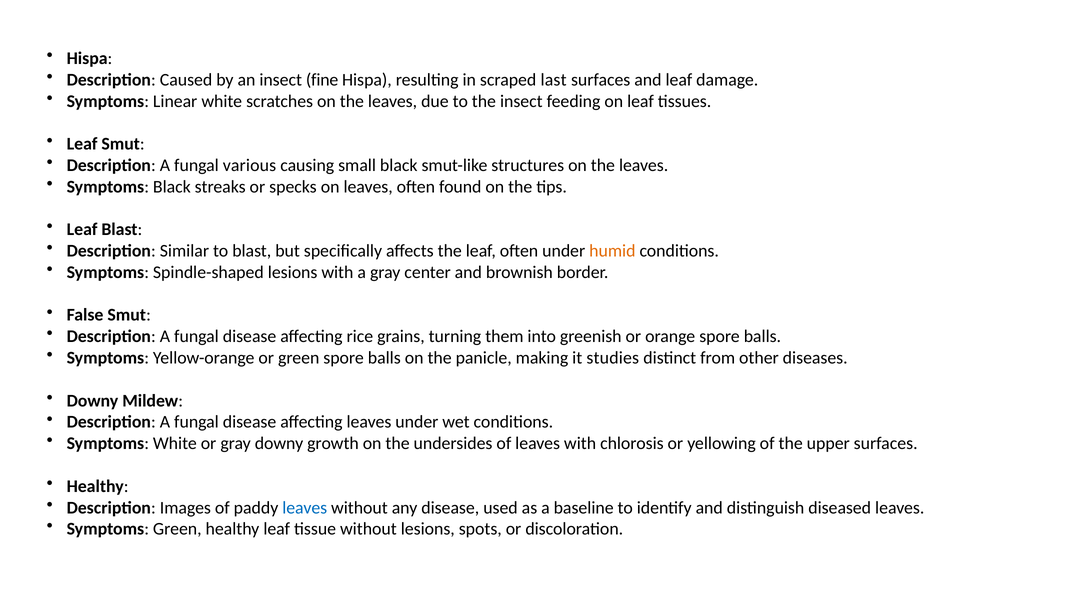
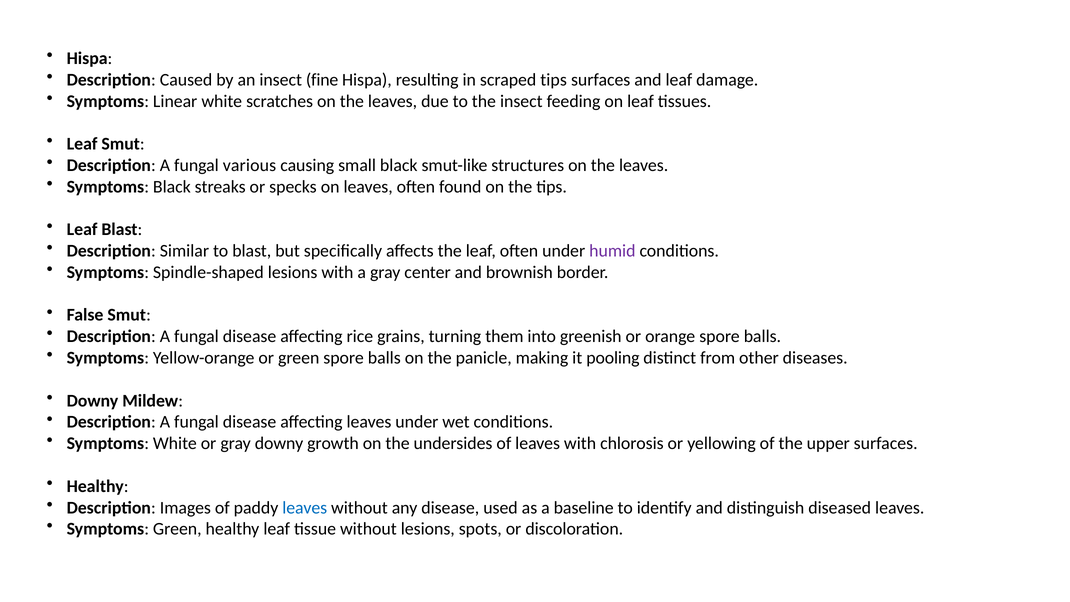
scraped last: last -> tips (554, 80)
humid colour: orange -> purple (612, 251)
studies: studies -> pooling (613, 358)
